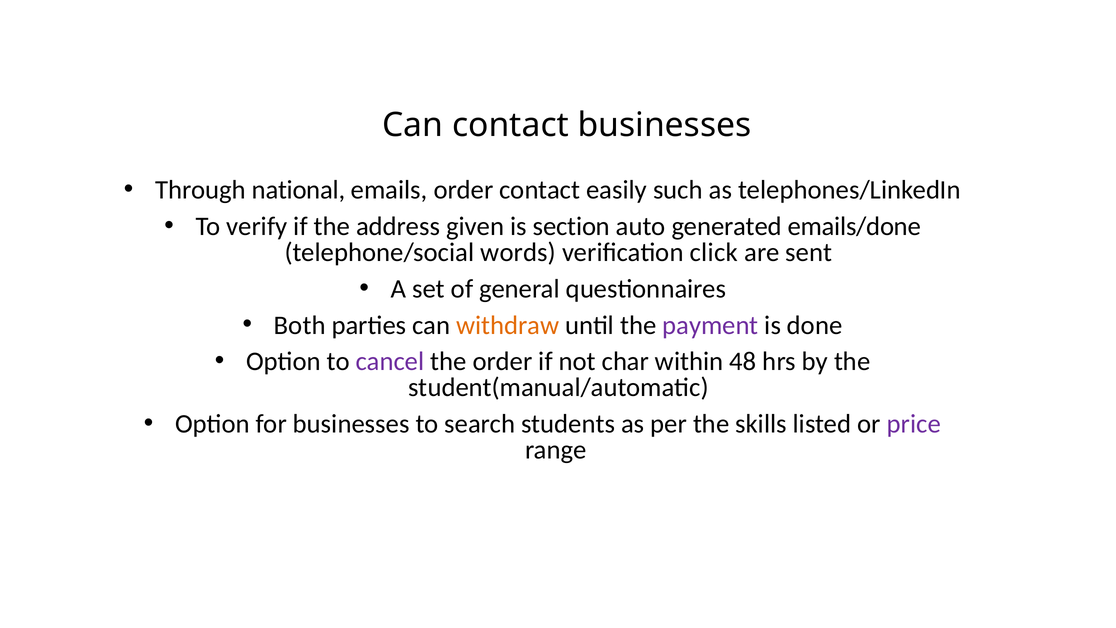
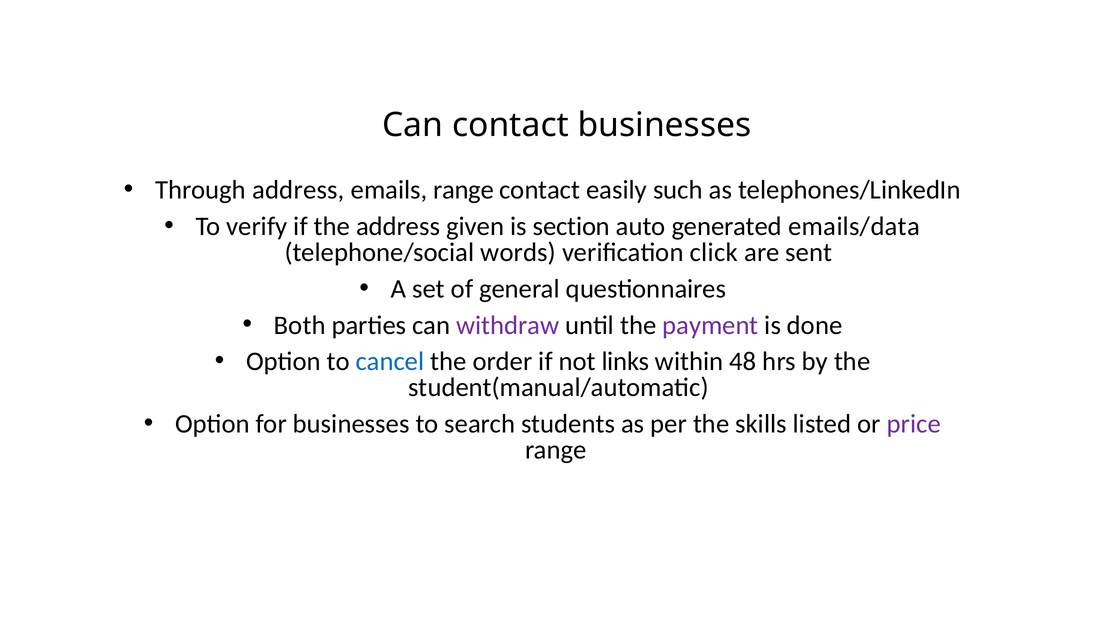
Through national: national -> address (298, 190)
emails order: order -> range (464, 190)
emails/done: emails/done -> emails/data (854, 226)
withdraw colour: orange -> purple (508, 325)
cancel colour: purple -> blue (390, 361)
char: char -> links (626, 361)
